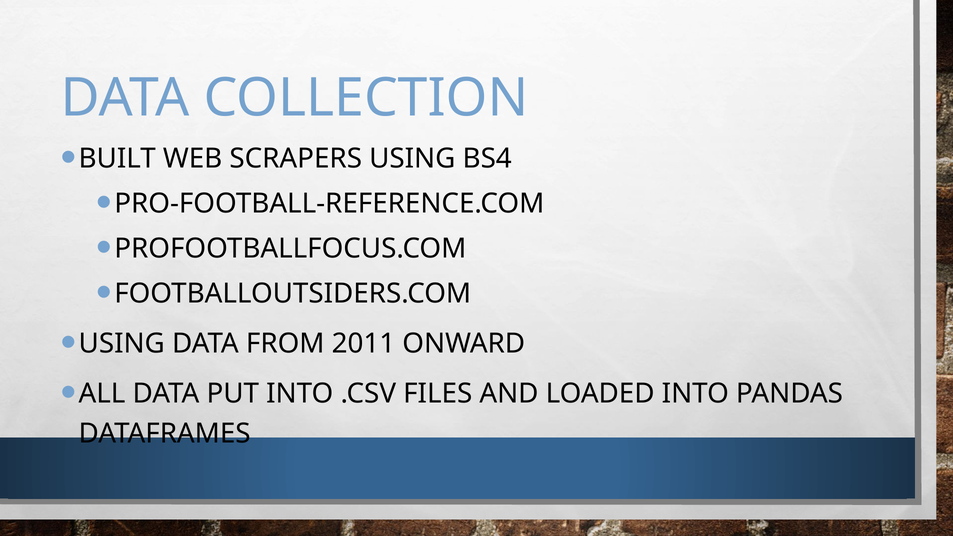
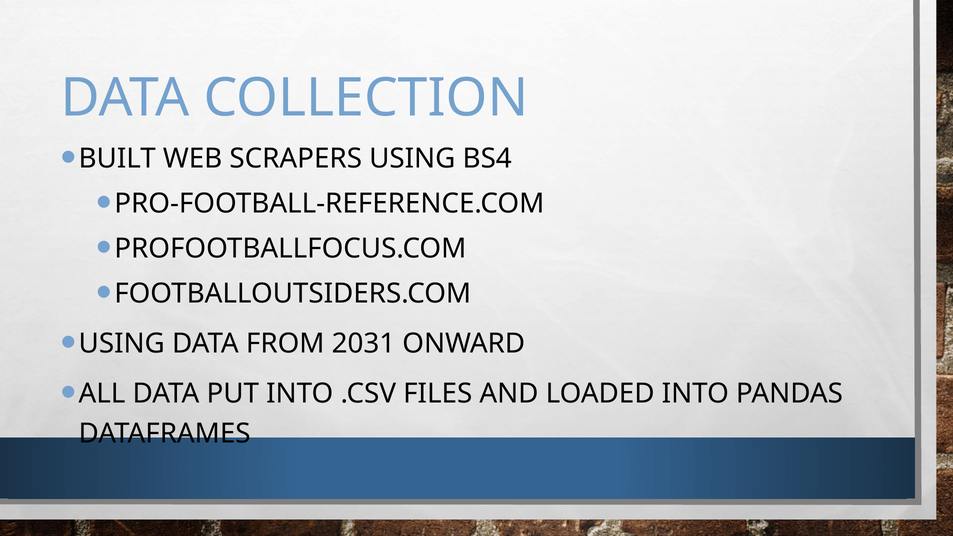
2011: 2011 -> 2031 (363, 343)
